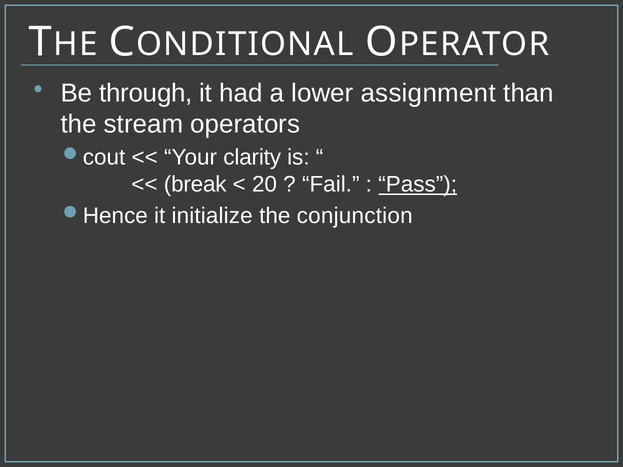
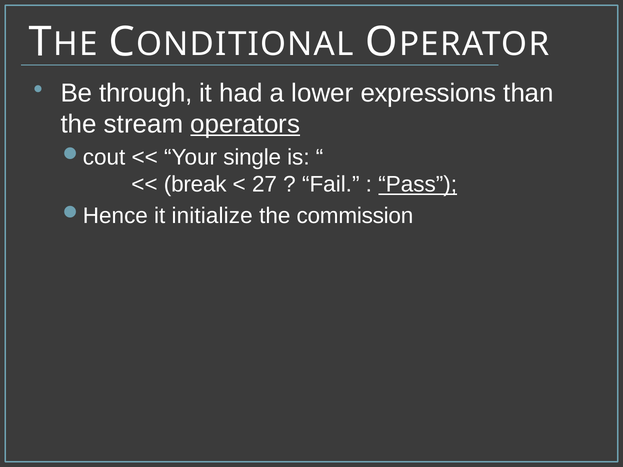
assignment: assignment -> expressions (428, 93)
operators underline: none -> present (245, 124)
clarity: clarity -> single (252, 158)
20: 20 -> 27 (264, 185)
conjunction: conjunction -> commission (355, 216)
